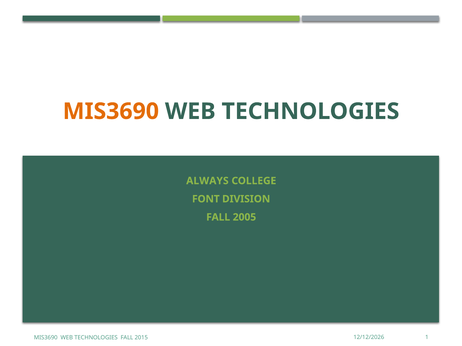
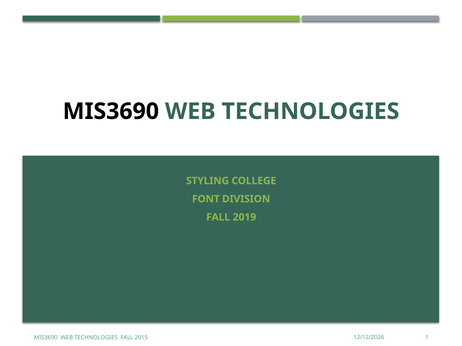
MIS3690 colour: orange -> black (111, 112)
ALWAYS: ALWAYS -> STYLING (208, 181)
2005: 2005 -> 2019 (244, 217)
